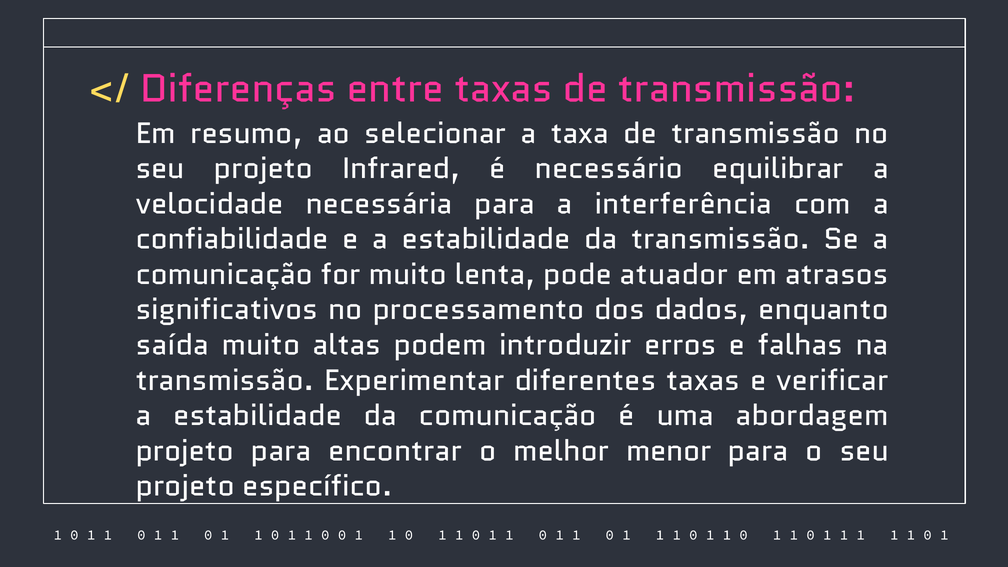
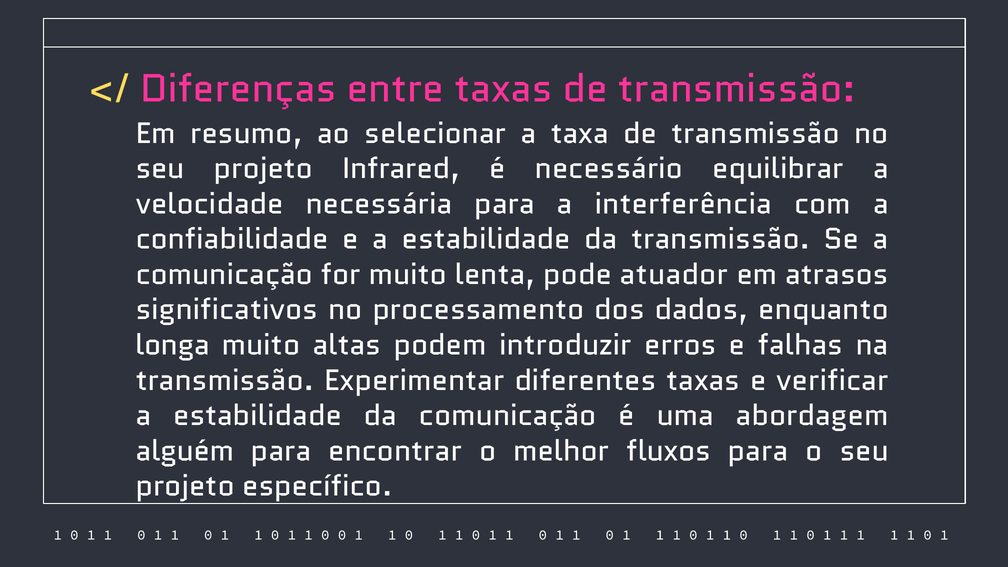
saída: saída -> longa (173, 345)
projeto: projeto -> alguém (185, 451)
menor: menor -> fluxos (669, 451)
